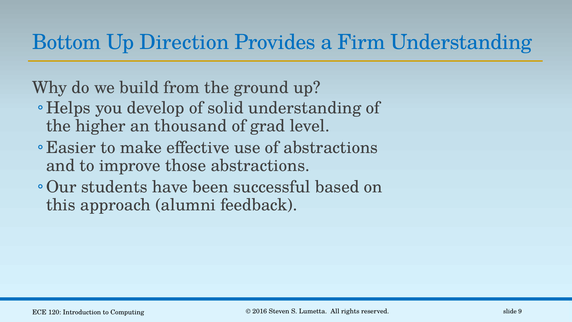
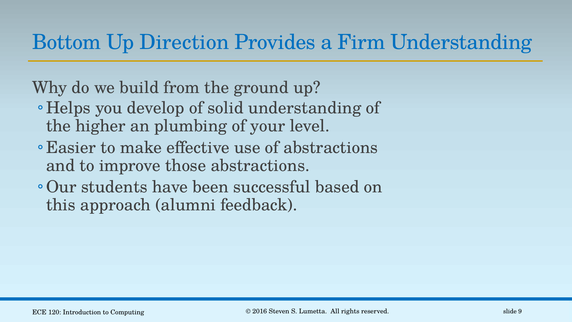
thousand: thousand -> plumbing (191, 126)
grad: grad -> your (268, 126)
